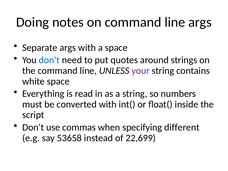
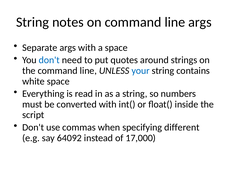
Doing: Doing -> String (33, 22)
your colour: purple -> blue (141, 71)
53658: 53658 -> 64092 (69, 138)
22,699: 22,699 -> 17,000 (141, 138)
